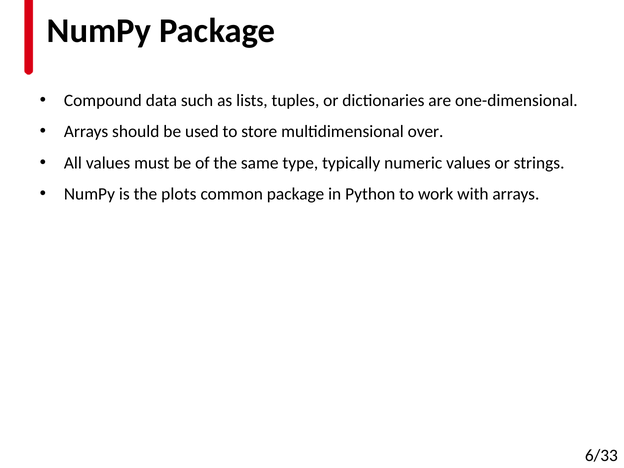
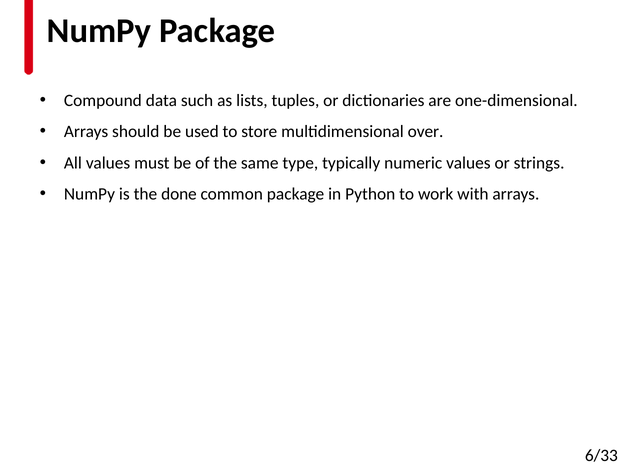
plots: plots -> done (179, 194)
